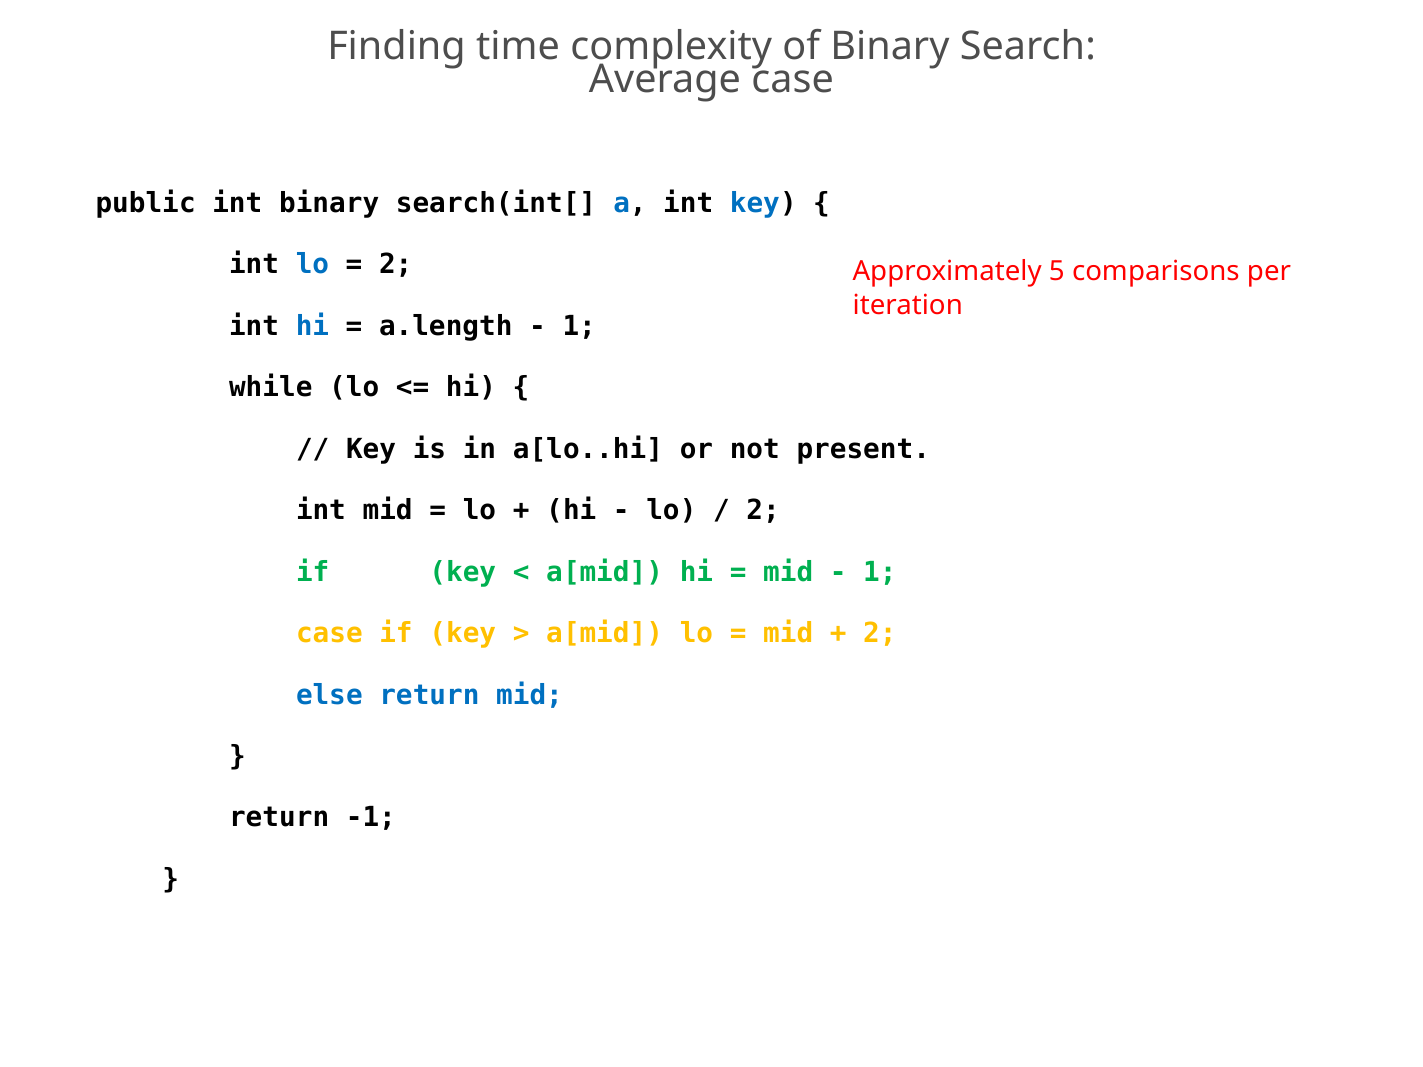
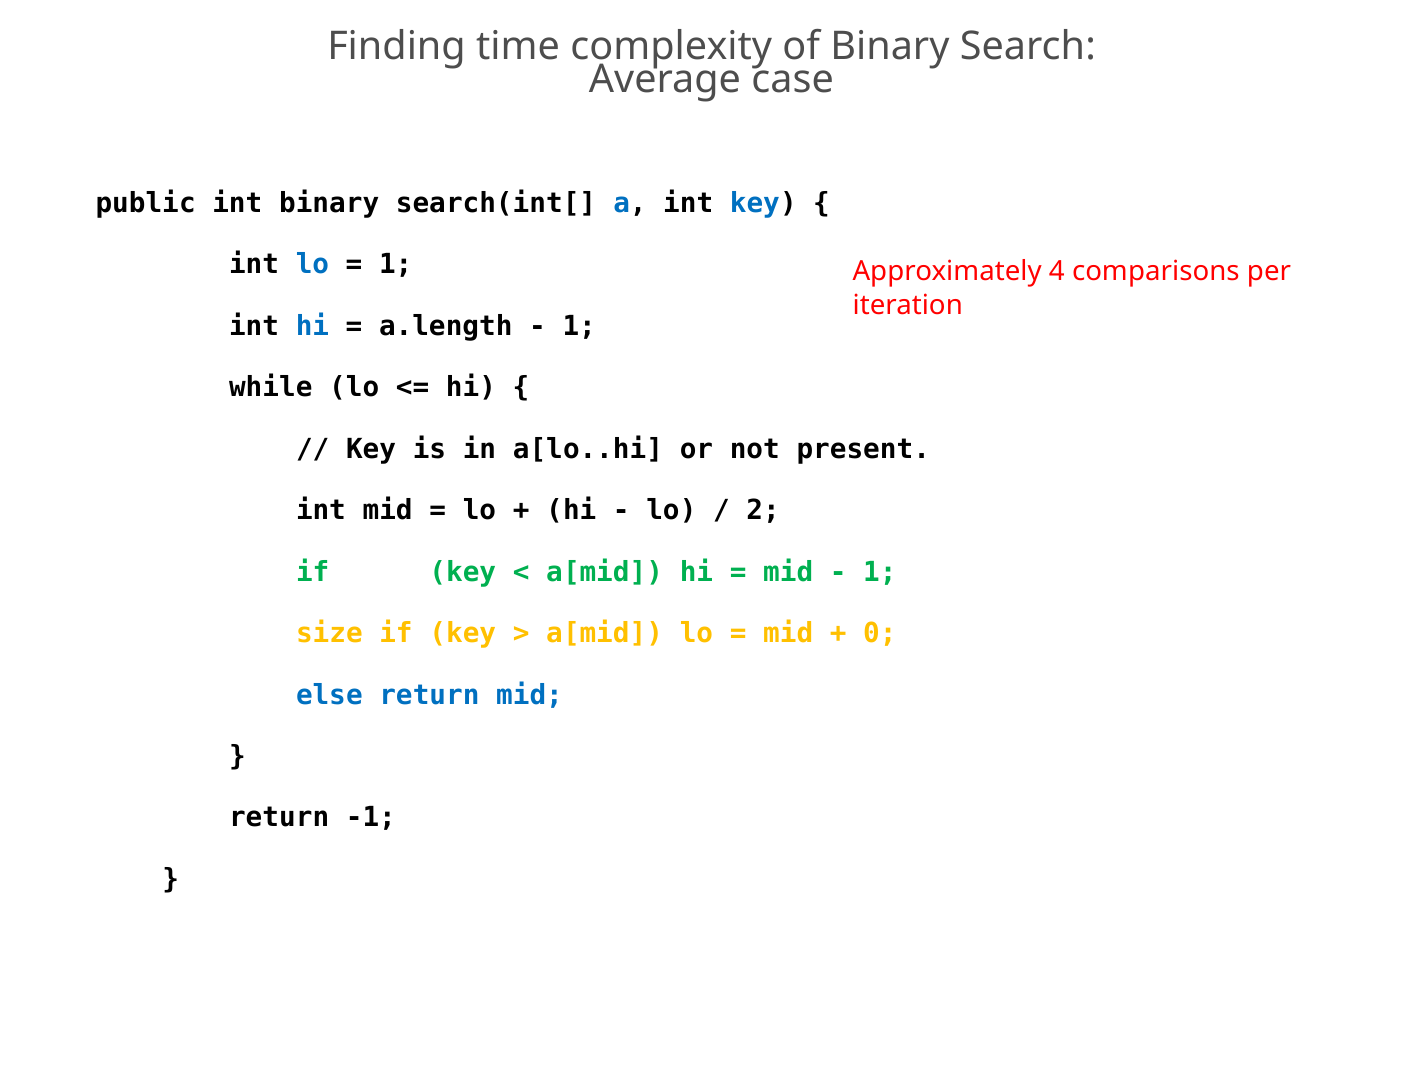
2: 2 -> 1 (396, 265)
5: 5 -> 4 (1057, 272)
case: case -> size (329, 634)
2: 2 -> 0 (880, 634)
